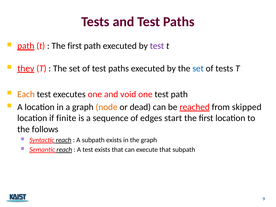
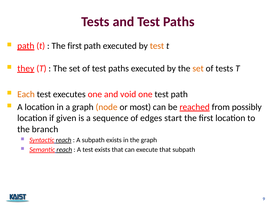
test colour: purple -> orange (157, 46)
set colour: blue -> orange (198, 68)
dead: dead -> most (140, 107)
skipped: skipped -> possibly (247, 107)
finite: finite -> given (66, 118)
follows: follows -> branch (45, 129)
